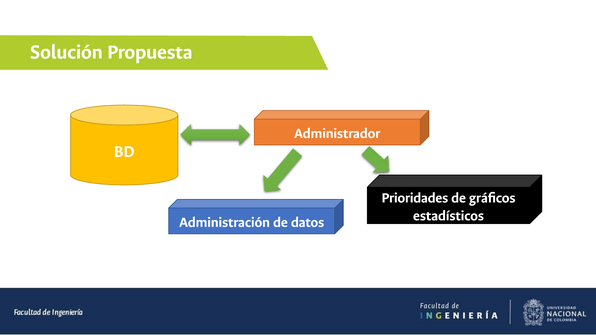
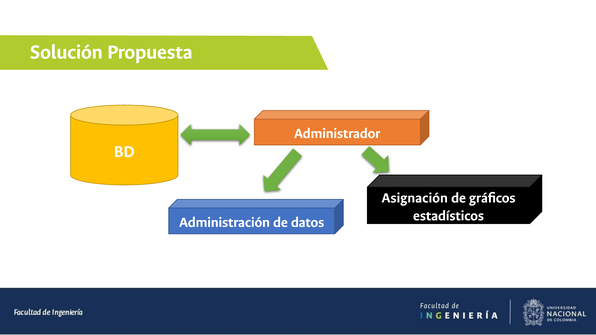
Prioridades: Prioridades -> Asignación (415, 198)
